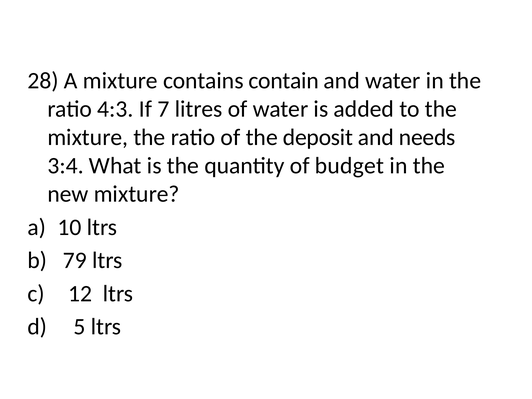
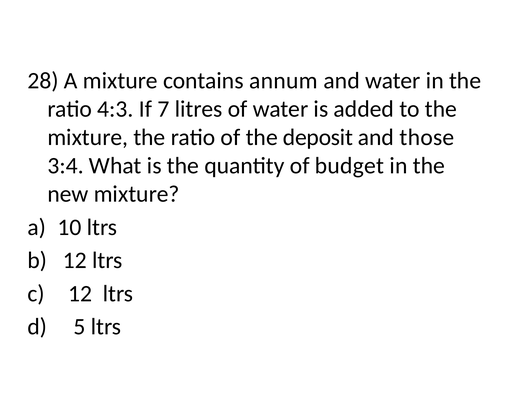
contain: contain -> annum (283, 81)
needs: needs -> those (427, 137)
79: 79 -> 12 (75, 260)
